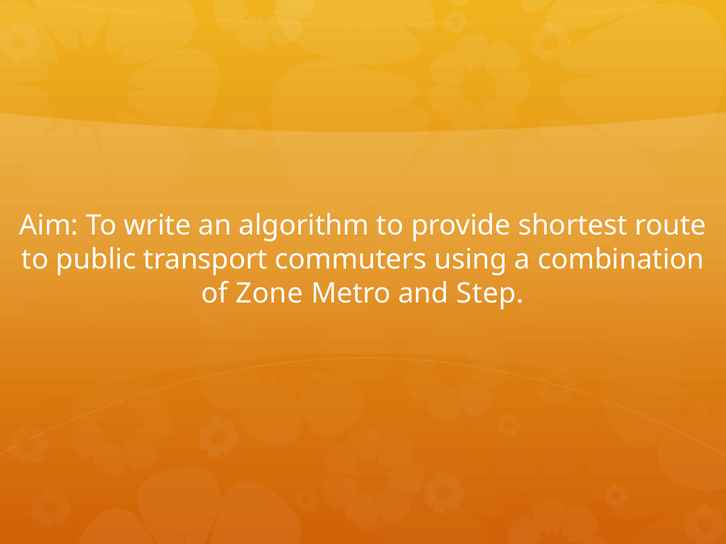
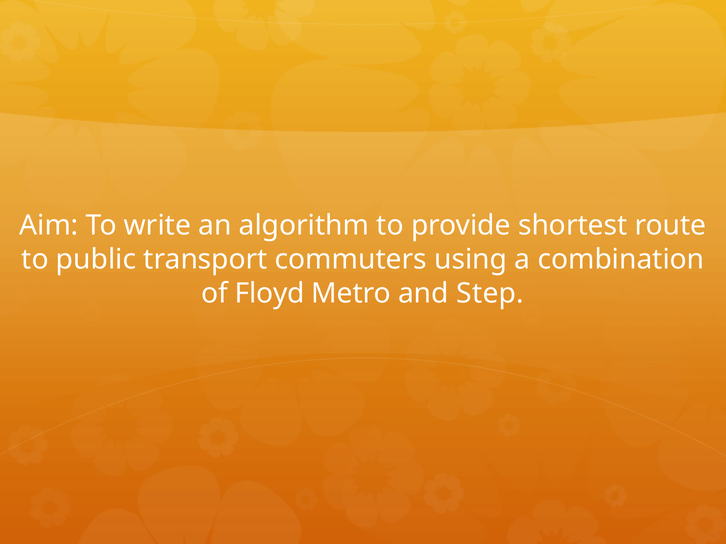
Zone: Zone -> Floyd (270, 294)
